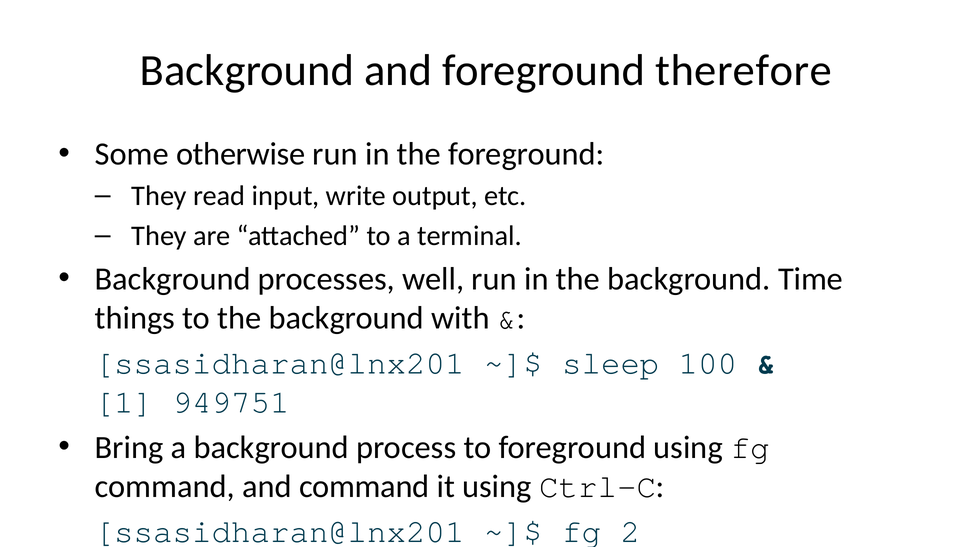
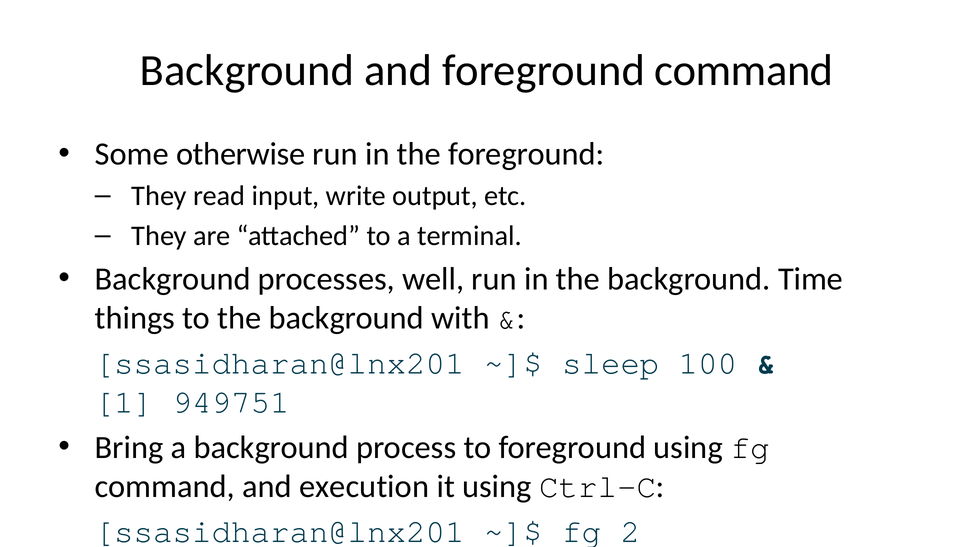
foreground therefore: therefore -> command (744, 71)
and command: command -> execution (364, 487)
